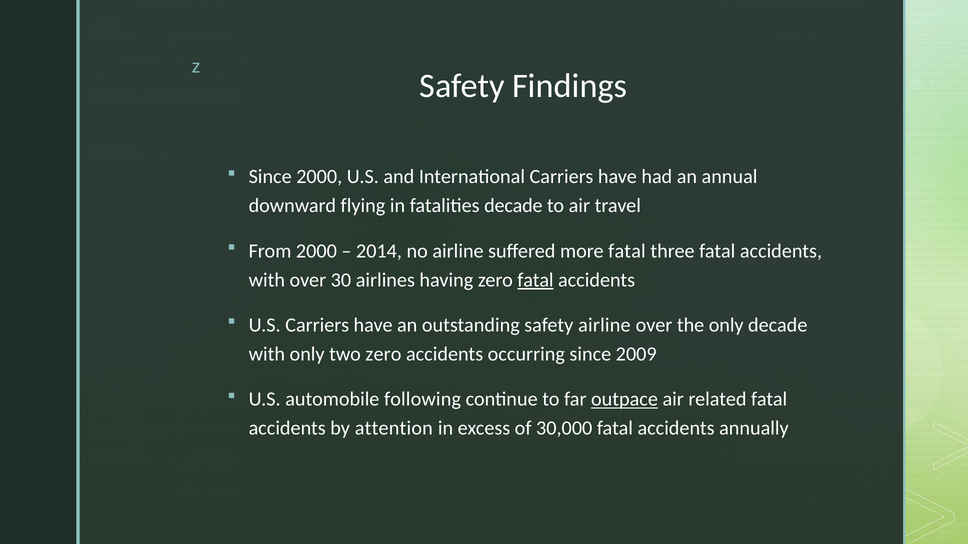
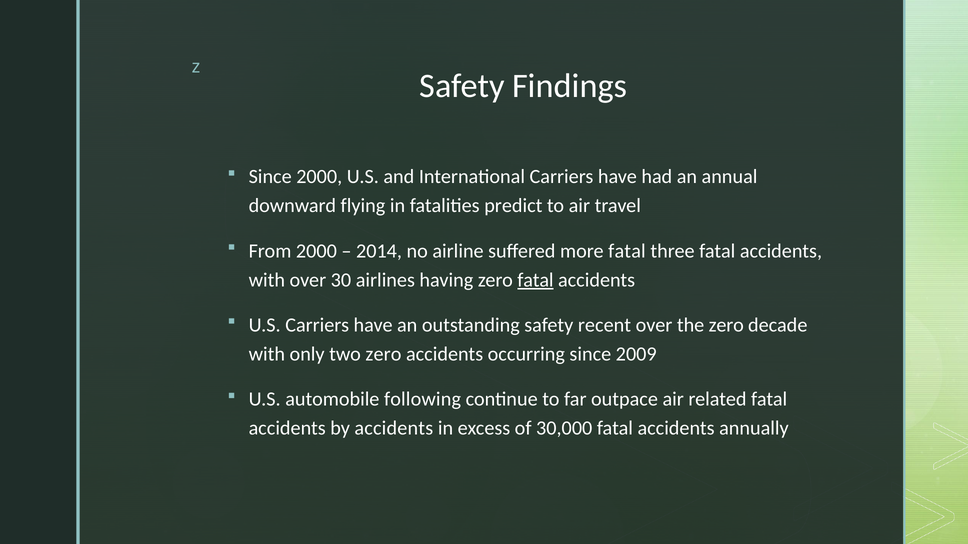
fatalities decade: decade -> predict (513, 206)
safety airline: airline -> recent (605, 325)
the only: only -> zero (726, 325)
outpace underline: present -> none (625, 400)
by attention: attention -> accidents (394, 429)
